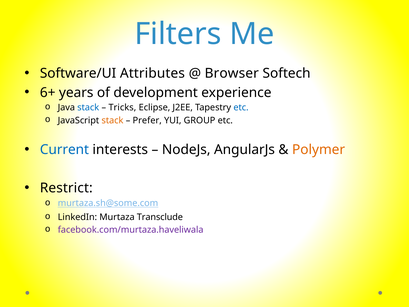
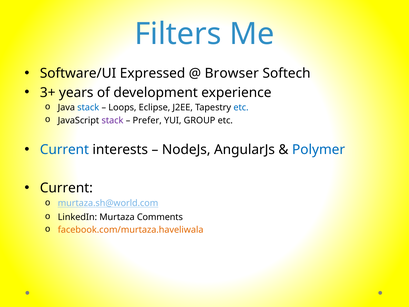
Attributes: Attributes -> Expressed (153, 73)
6+: 6+ -> 3+ (48, 92)
Tricks: Tricks -> Loops (122, 108)
stack colour: orange -> purple (112, 120)
Polymer colour: orange -> blue (319, 150)
Restrict: Restrict -> Current (66, 188)
murtaza.sh@some.com: murtaza.sh@some.com -> murtaza.sh@world.com (108, 203)
Transclude: Transclude -> Comments (160, 217)
facebook.com/murtaza.haveliwala colour: purple -> orange (131, 230)
